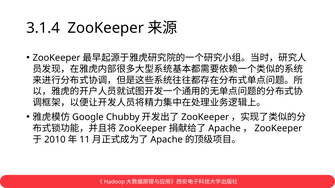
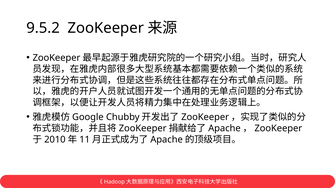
3.1.4: 3.1.4 -> 9.5.2 (43, 28)
